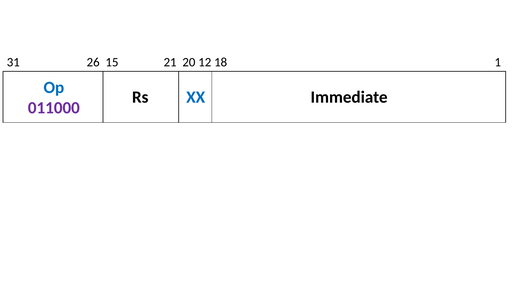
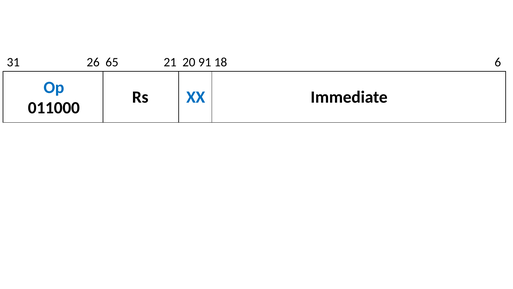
15: 15 -> 65 (112, 62)
12: 12 -> 91 (205, 62)
1: 1 -> 6 (498, 62)
011000 colour: purple -> black (54, 108)
